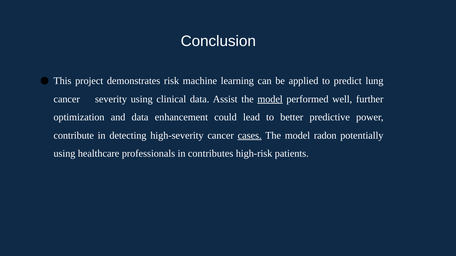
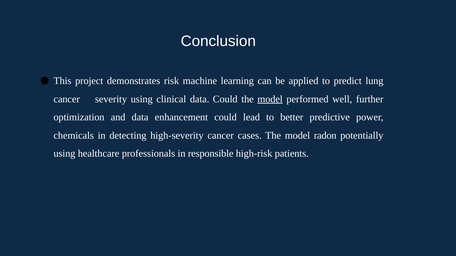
data Assist: Assist -> Could (225, 99)
contribute: contribute -> chemicals (74, 136)
cases underline: present -> none (250, 136)
contributes: contributes -> responsible (211, 154)
